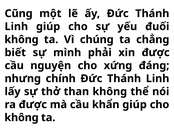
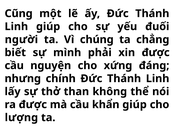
không: không -> người (21, 40)
không: không -> lượng (21, 118)
